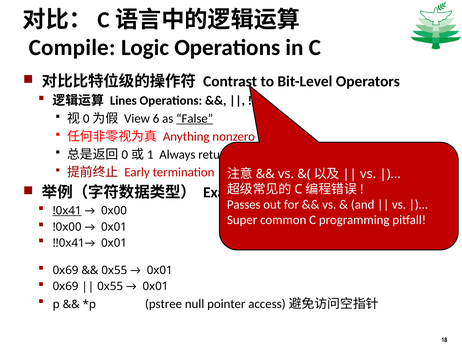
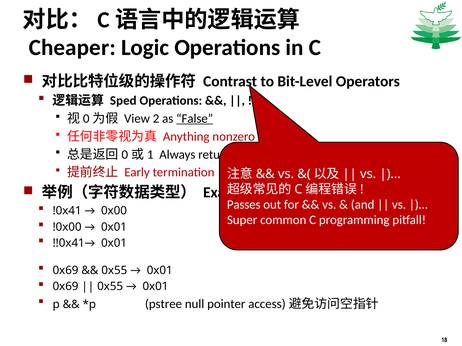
Compile: Compile -> Cheaper (72, 48)
Lines: Lines -> Sped (123, 101)
6: 6 -> 2 (156, 119)
!0x41 underline: present -> none (67, 211)
